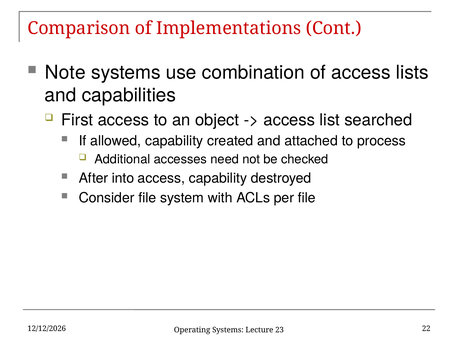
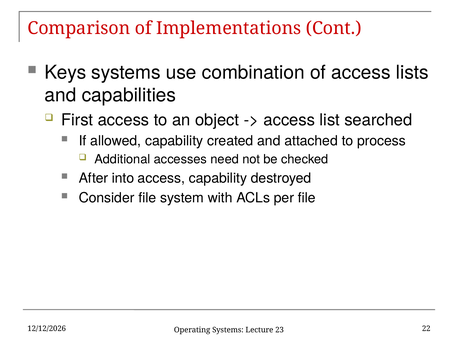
Note: Note -> Keys (65, 72)
